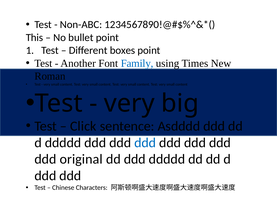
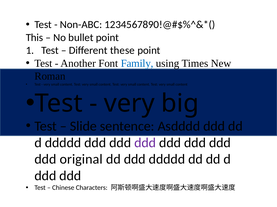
boxes: boxes -> these (122, 51)
Click: Click -> Slide (83, 127)
ddd colour: blue -> purple (145, 143)
